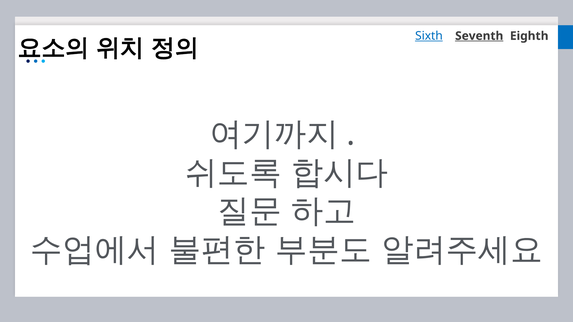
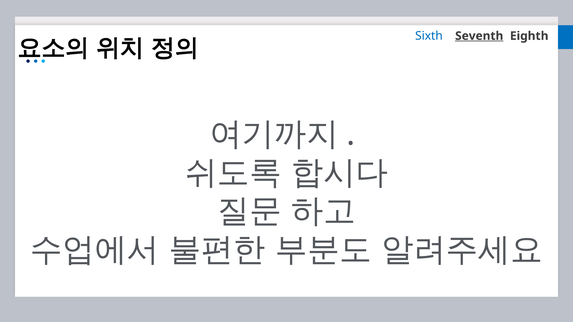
Sixth underline: present -> none (429, 36)
